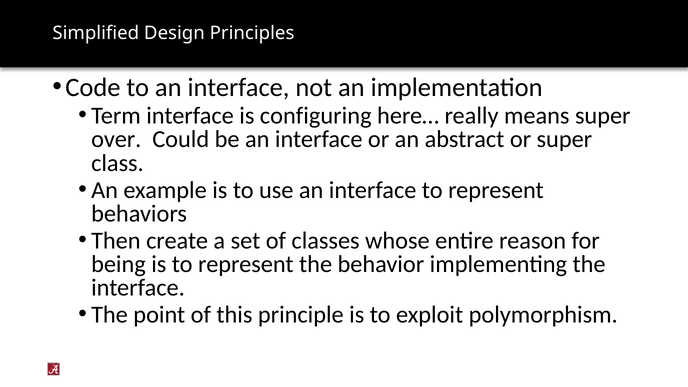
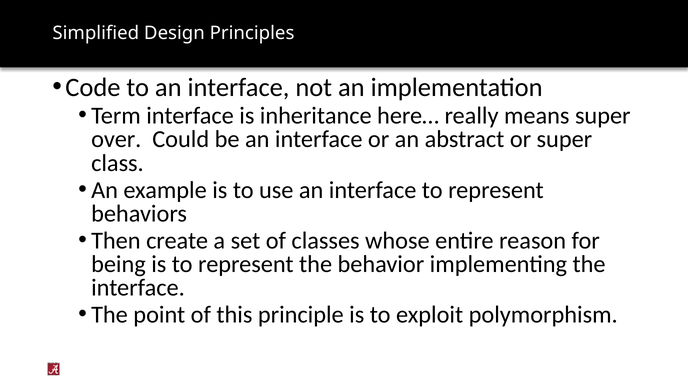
configuring: configuring -> inheritance (316, 116)
